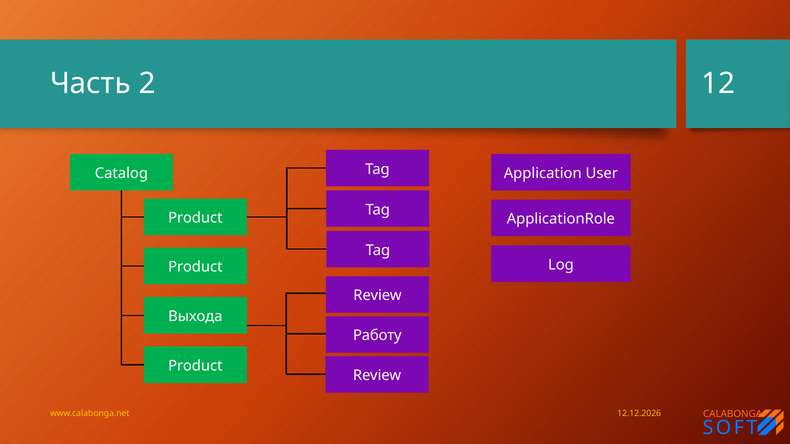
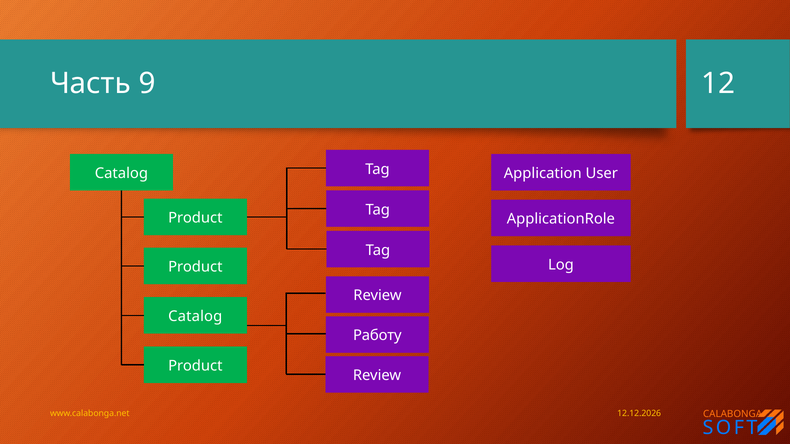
2: 2 -> 9 (147, 84)
Выхода: Выхода -> Catalog (195, 317)
